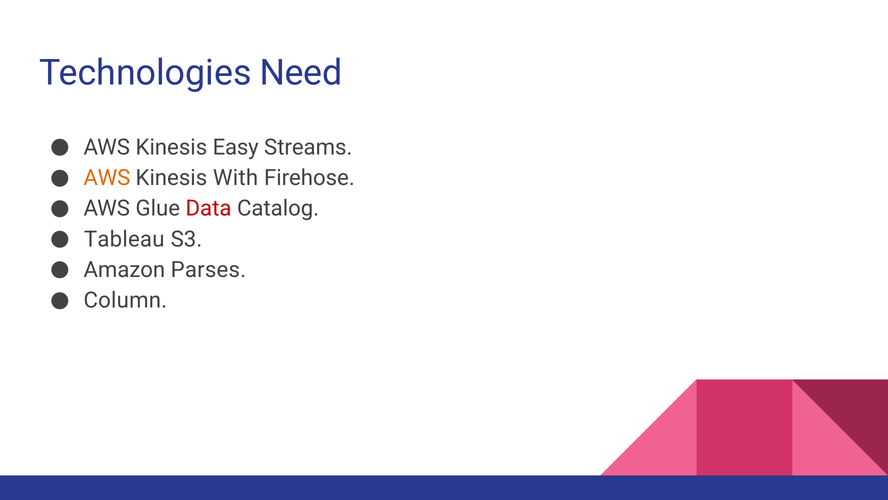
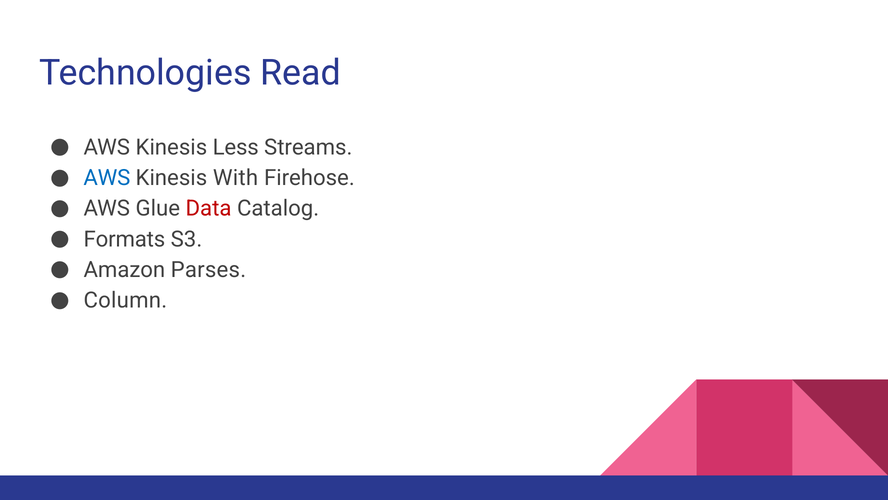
Need: Need -> Read (301, 73)
Easy: Easy -> Less (236, 147)
AWS colour: orange -> blue (107, 178)
Tableau: Tableau -> Formats (124, 239)
